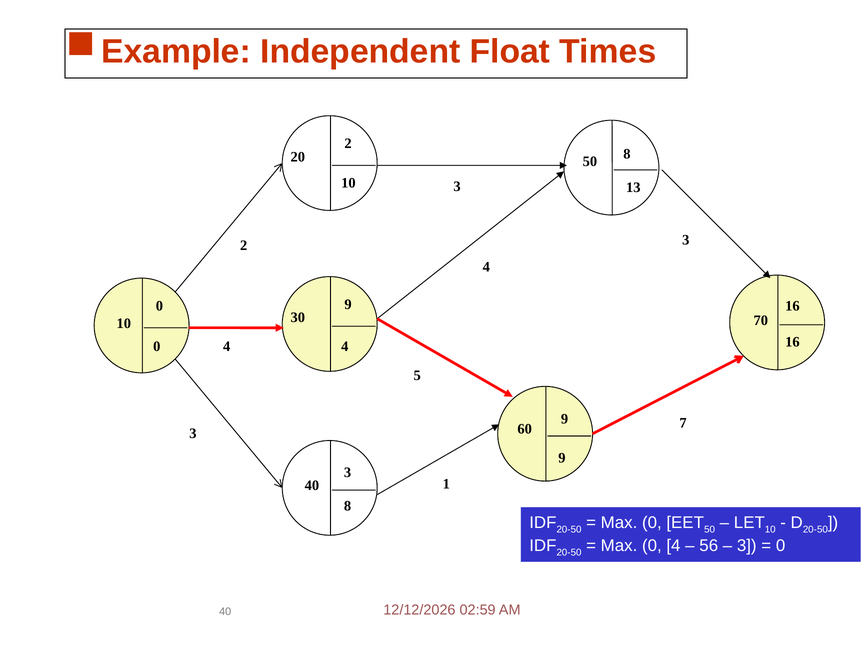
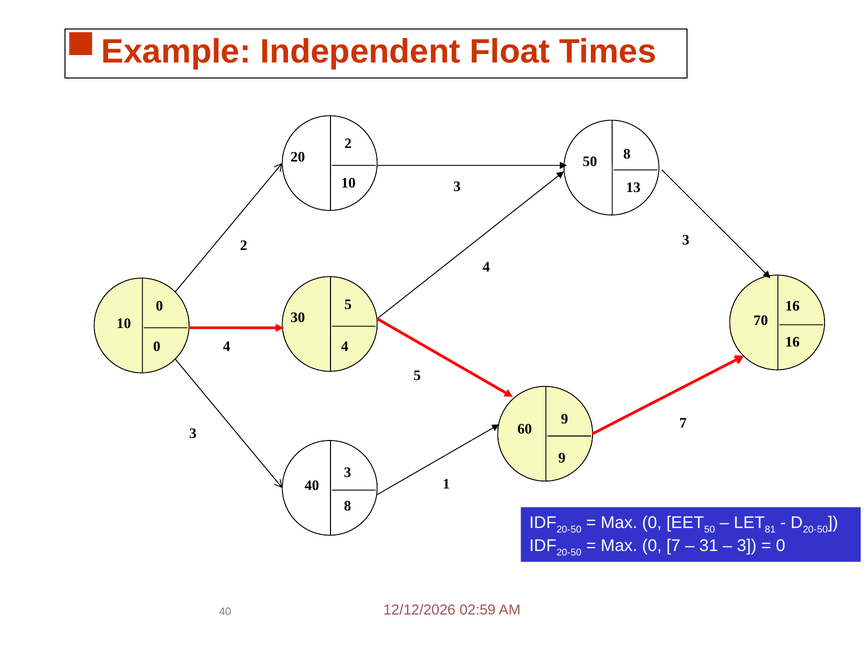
0 9: 9 -> 5 (348, 304)
10: 10 -> 81 (770, 529)
0 4: 4 -> 7 (673, 546)
56: 56 -> 31 (709, 546)
